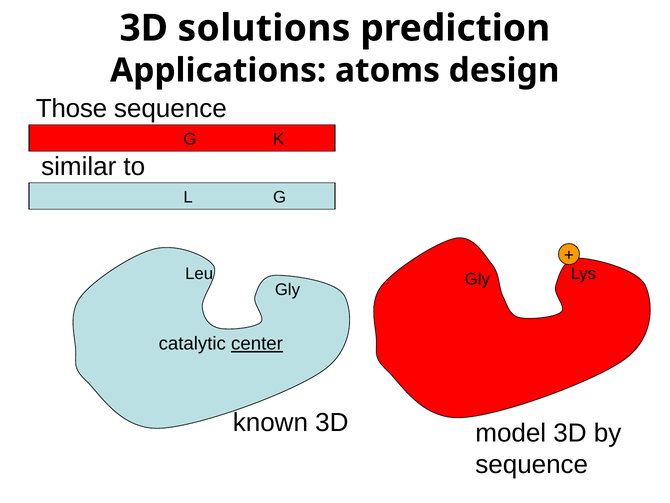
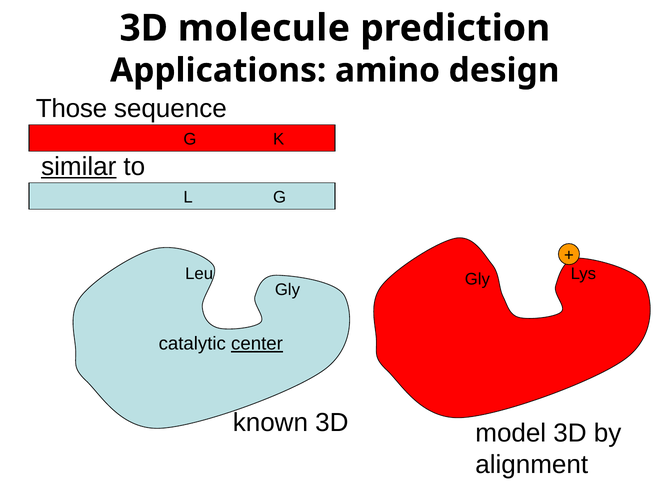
solutions: solutions -> molecule (264, 28)
atoms: atoms -> amino (387, 70)
similar underline: none -> present (79, 166)
sequence: sequence -> alignment (532, 464)
